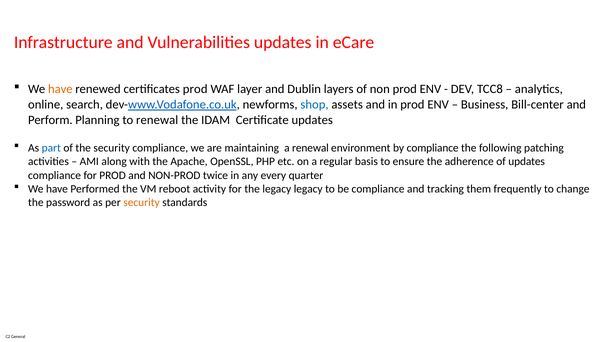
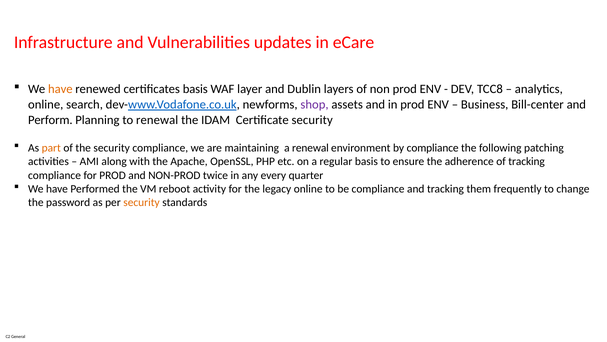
certificates prod: prod -> basis (195, 89)
shop colour: blue -> purple (315, 104)
Certificate updates: updates -> security (312, 120)
part colour: blue -> orange (51, 148)
of updates: updates -> tracking (527, 161)
legacy legacy: legacy -> online (308, 189)
